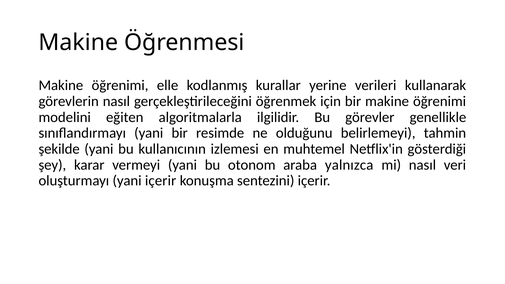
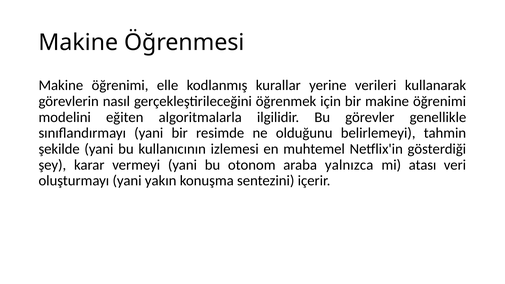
mi nasıl: nasıl -> atası (423, 165)
yani içerir: içerir -> yakın (161, 181)
